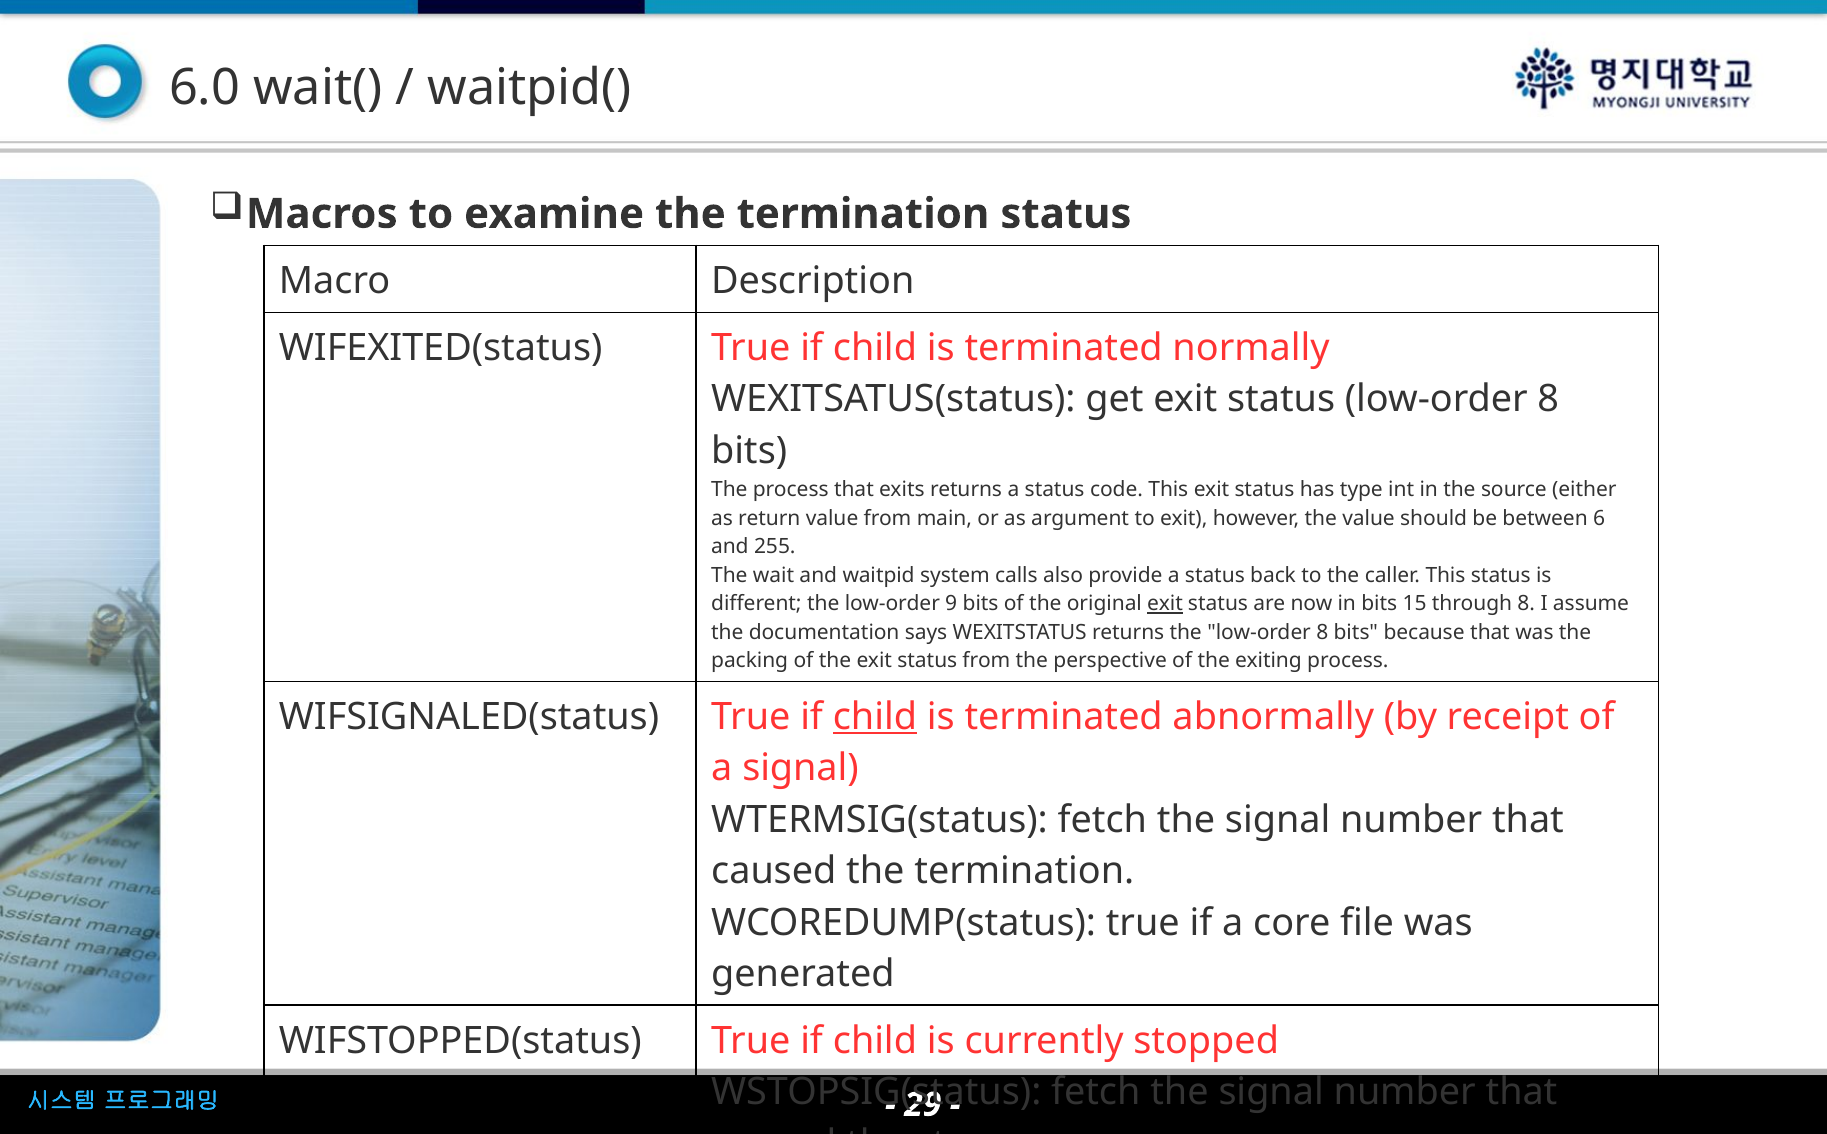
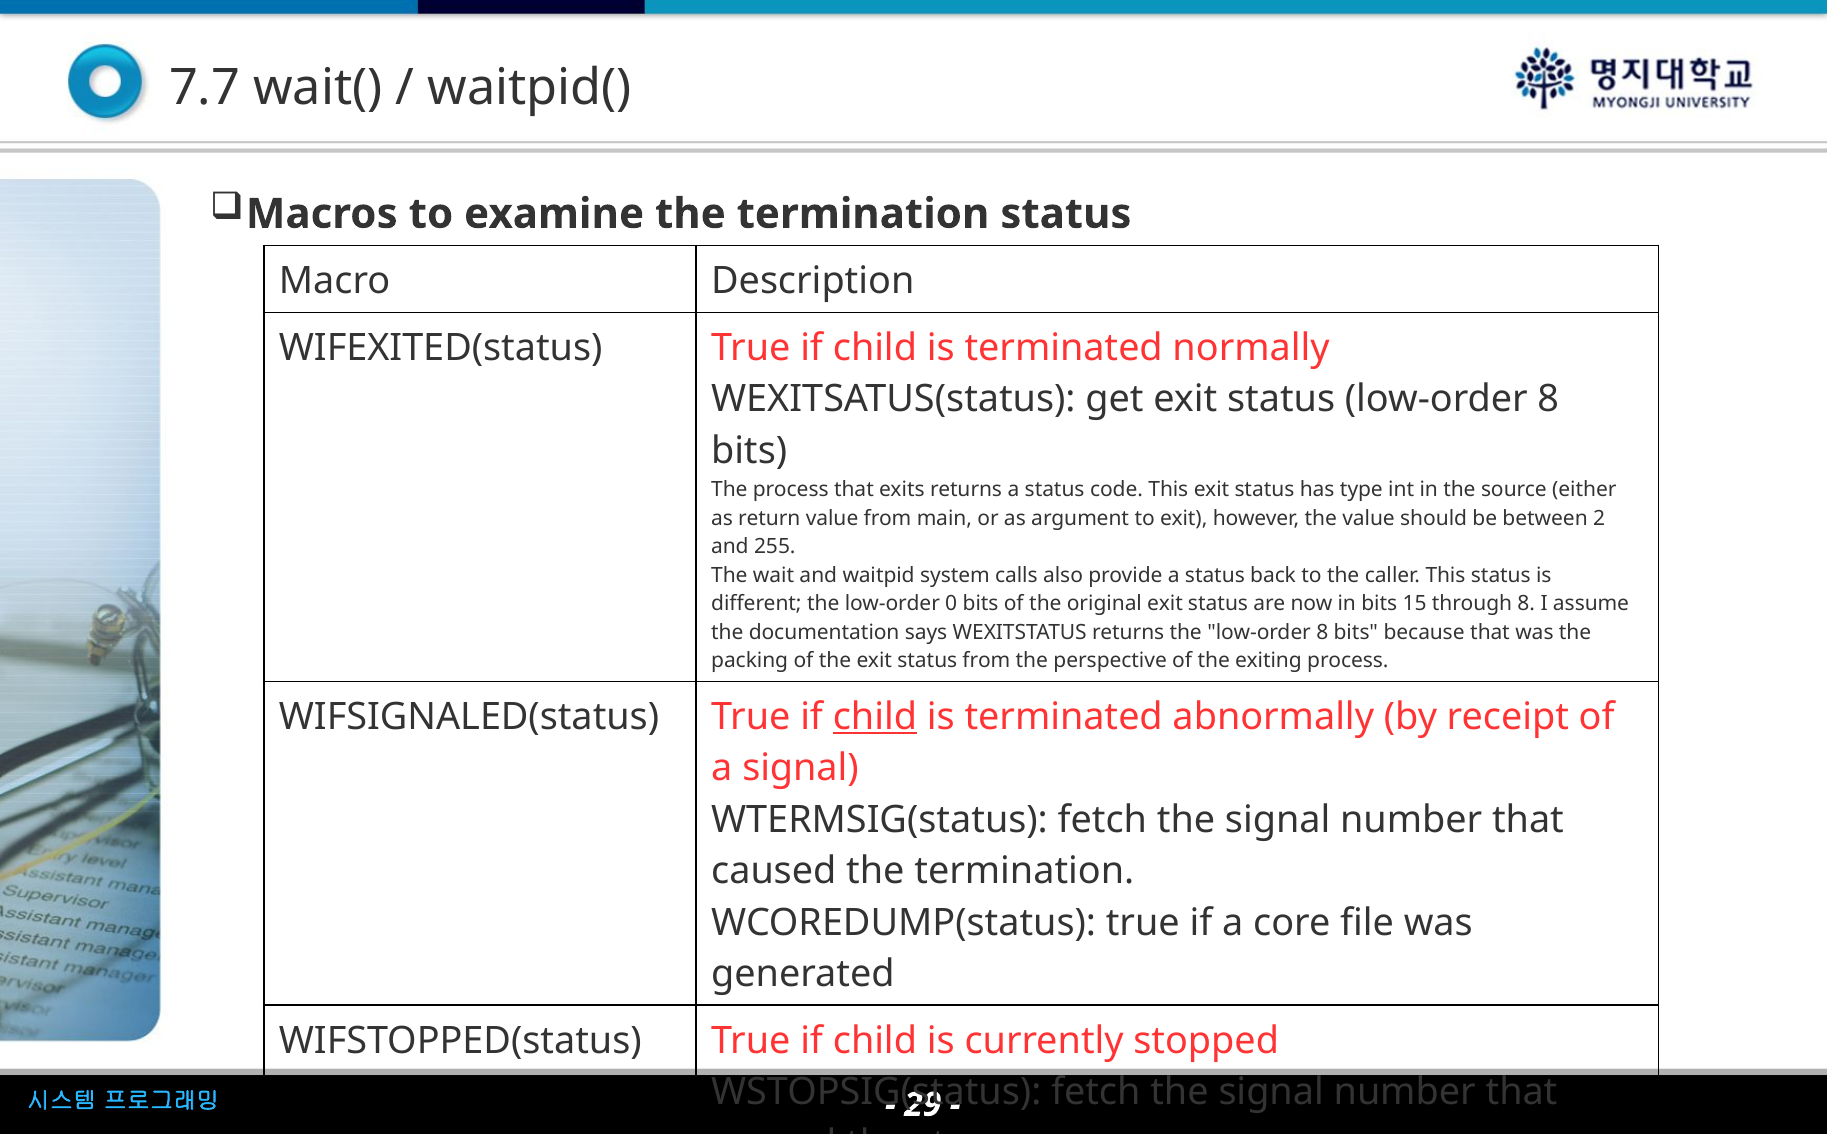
6.0: 6.0 -> 7.7 (205, 88)
6: 6 -> 2 (1599, 518)
9: 9 -> 0 (951, 604)
exit underline: present -> none (1165, 604)
